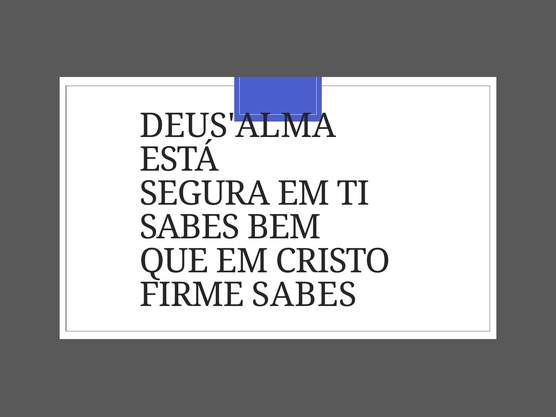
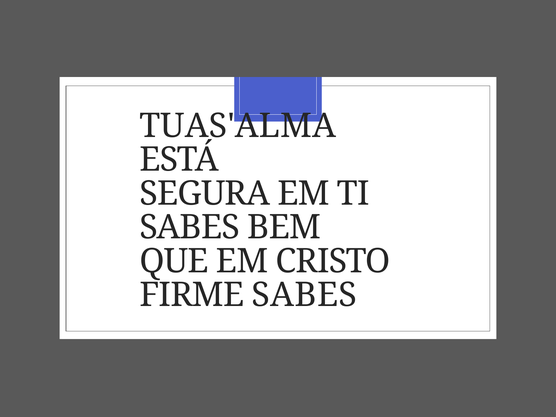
DEUS'ALMA: DEUS'ALMA -> TUAS'ALMA (238, 126)
